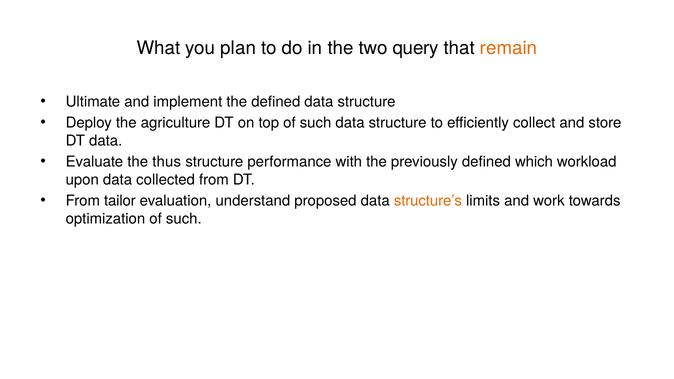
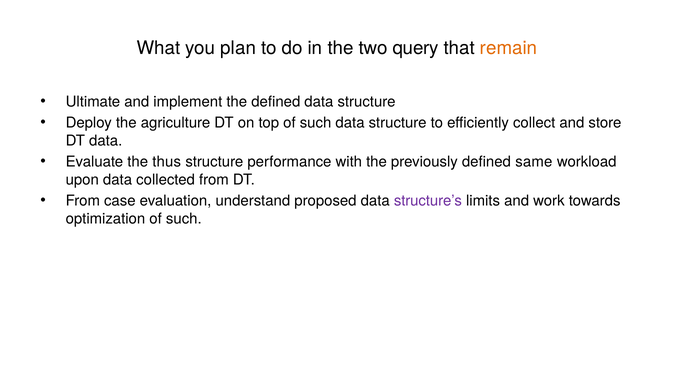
which: which -> same (534, 162)
tailor: tailor -> case (120, 201)
structure’s colour: orange -> purple (428, 201)
